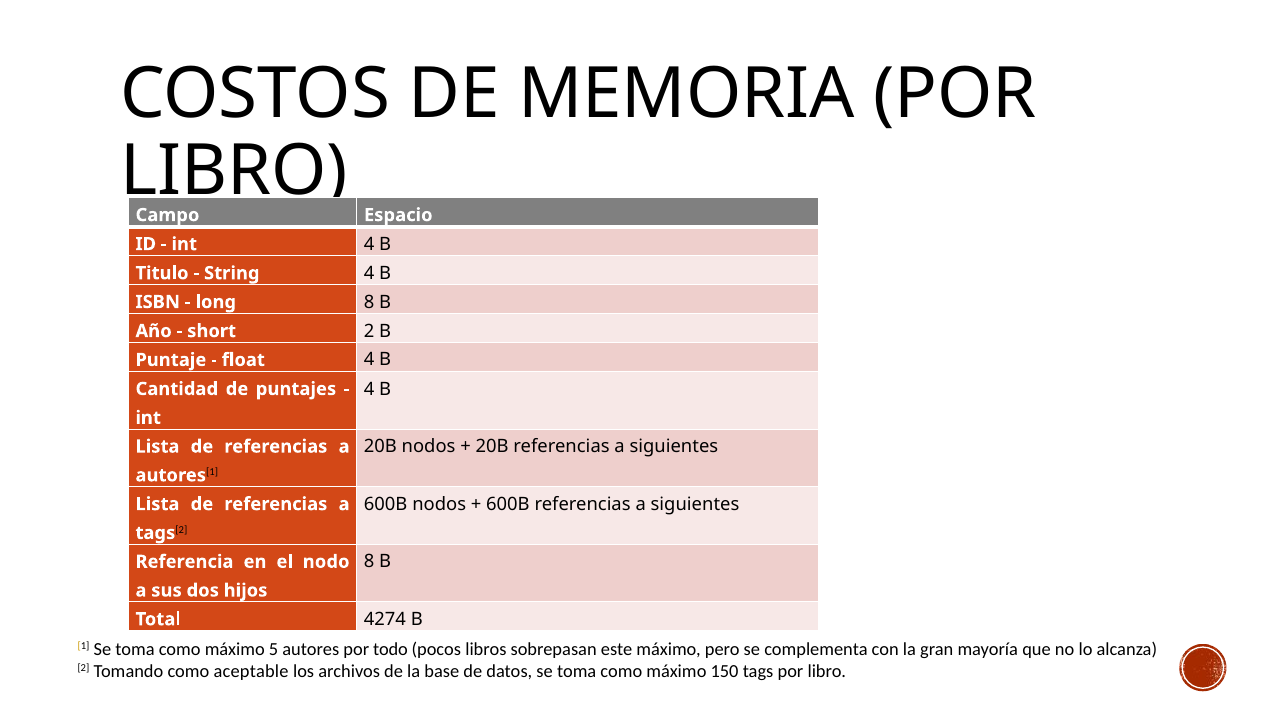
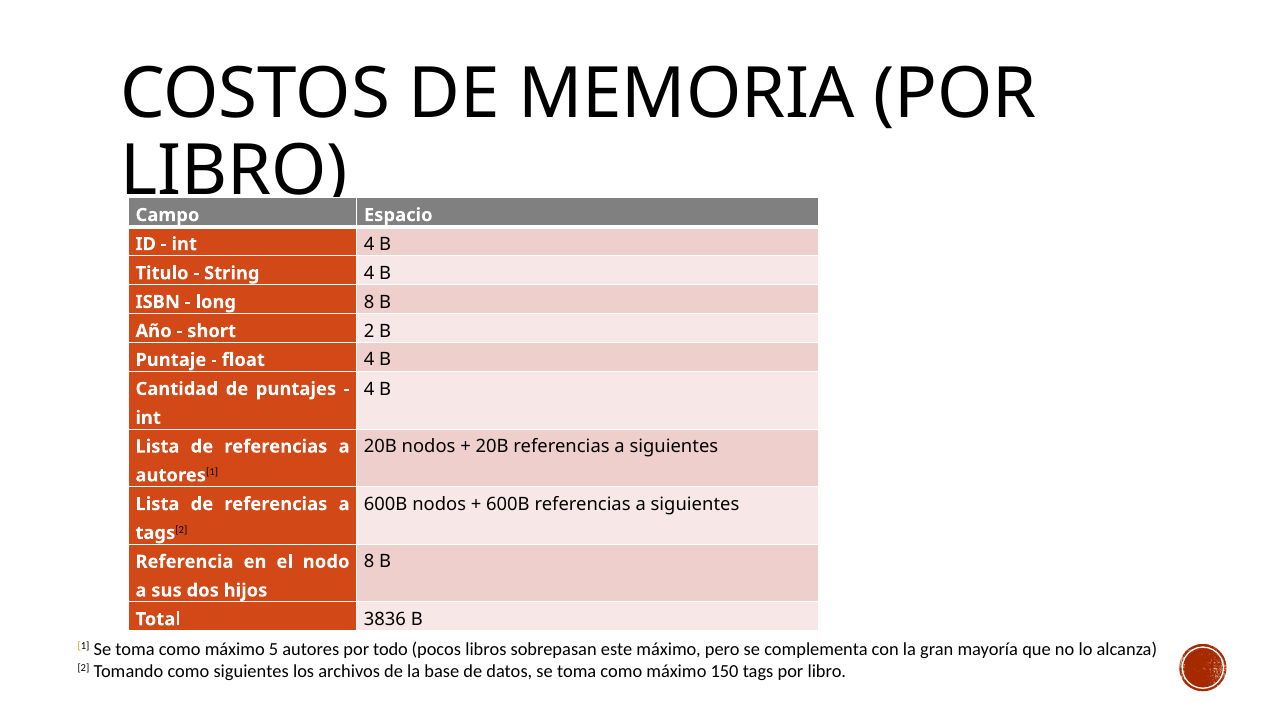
4274: 4274 -> 3836 (385, 620)
como aceptable: aceptable -> siguientes (251, 671)
